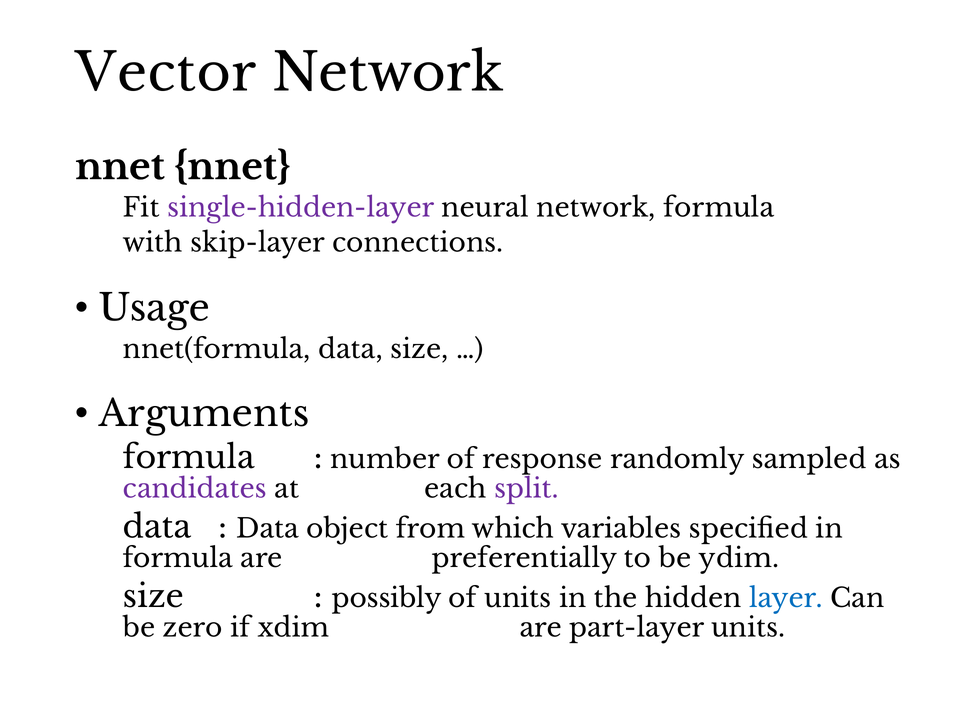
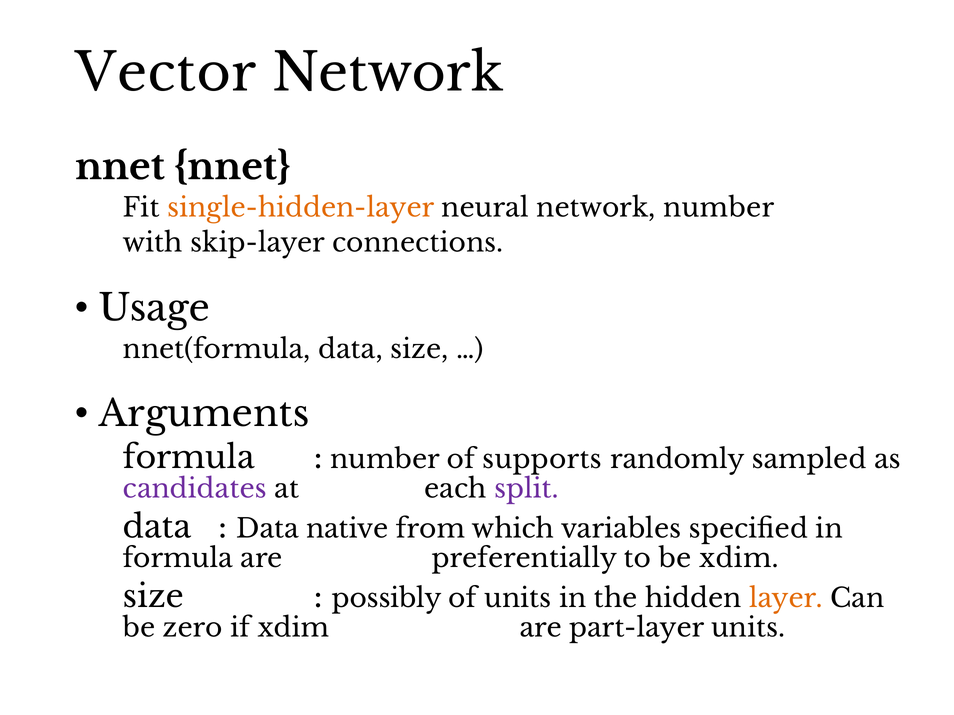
single-hidden-layer colour: purple -> orange (301, 208)
network formula: formula -> number (719, 208)
response: response -> supports (542, 460)
object: object -> native (347, 529)
be ydim: ydim -> xdim (739, 559)
layer colour: blue -> orange (786, 599)
